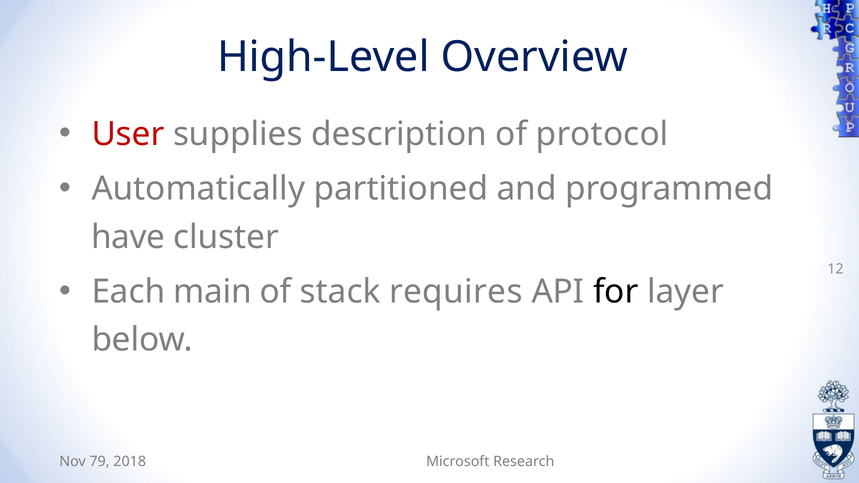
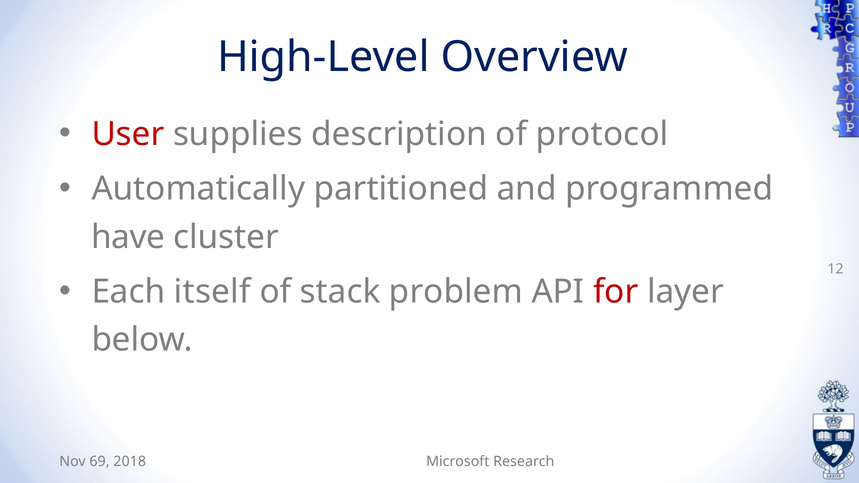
main: main -> itself (212, 292)
requires: requires -> problem (456, 292)
for colour: black -> red (616, 292)
79: 79 -> 69 (100, 462)
